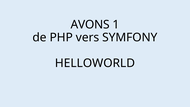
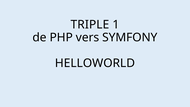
AVONS: AVONS -> TRIPLE (90, 25)
